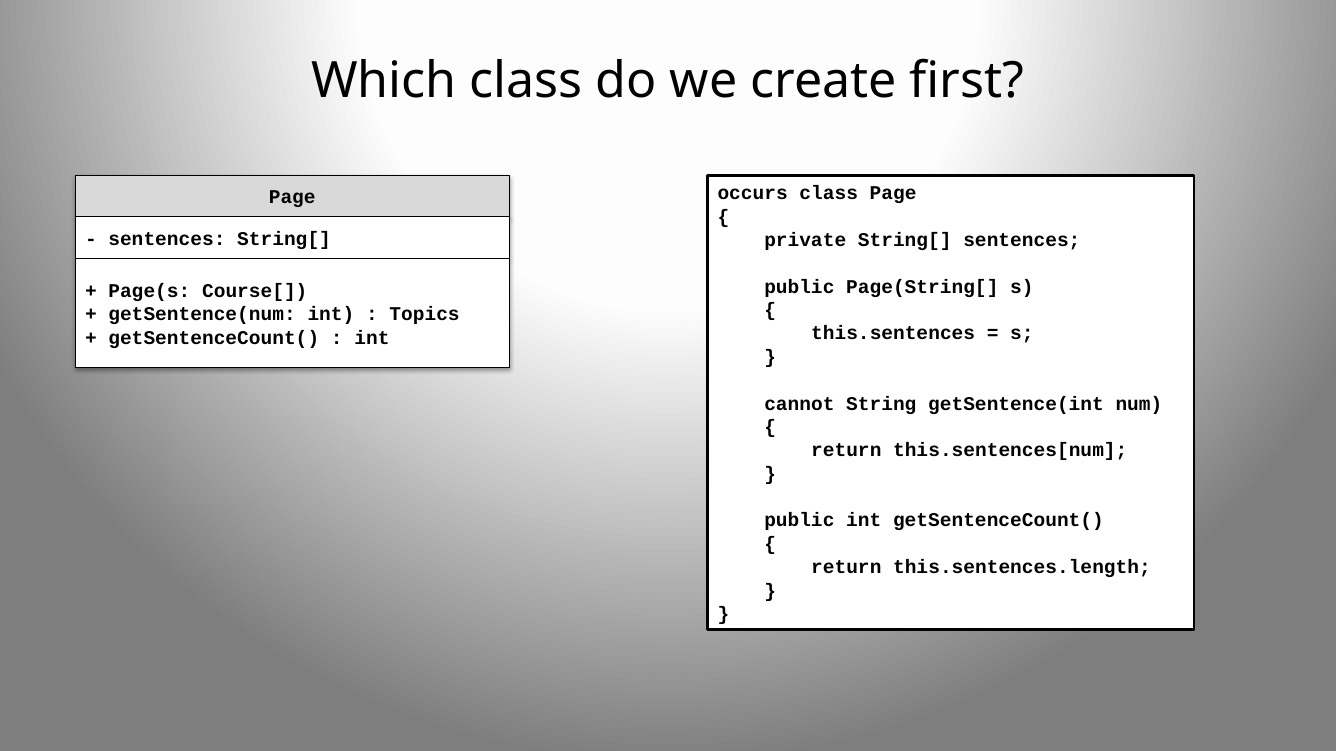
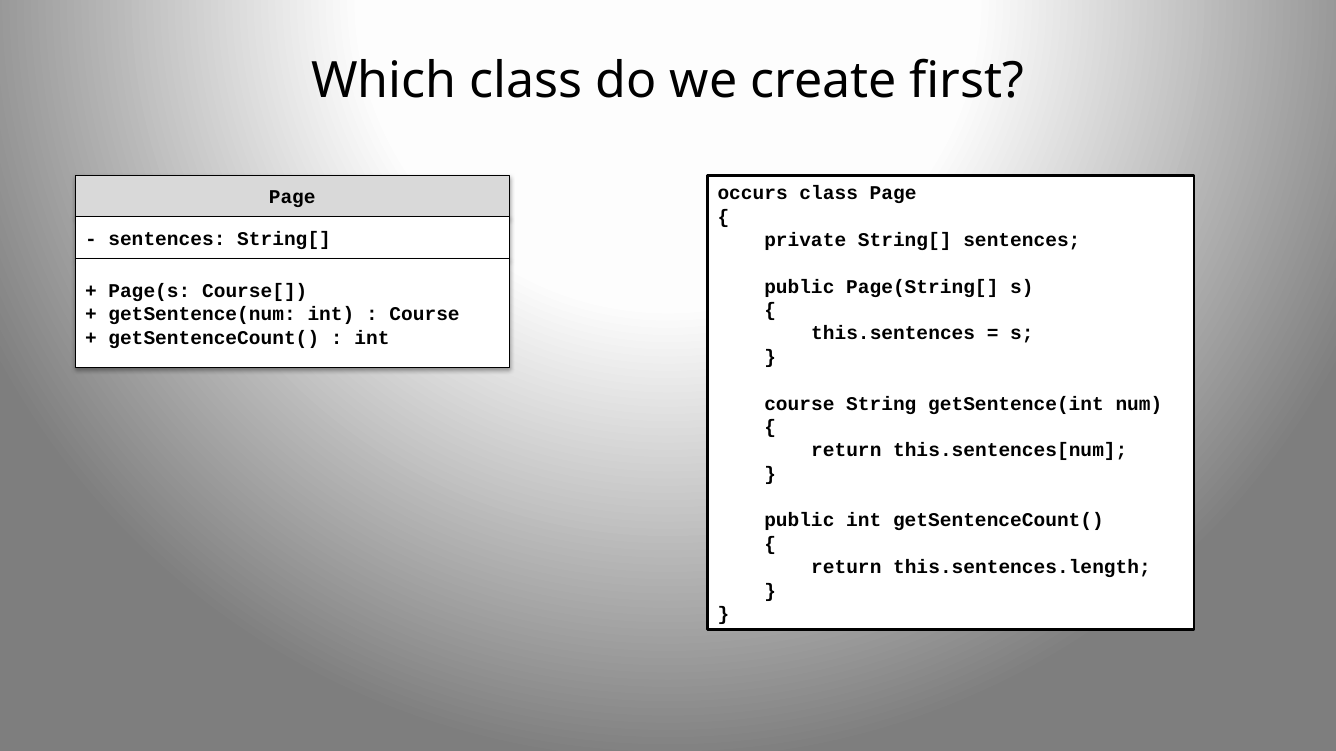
Topics: Topics -> Course (425, 314)
cannot: cannot -> course (799, 404)
